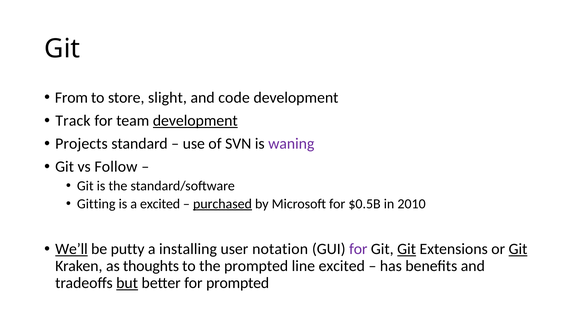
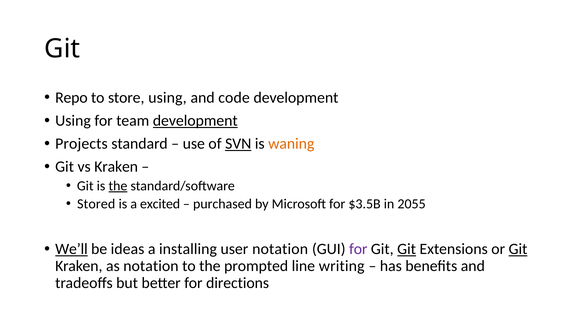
From: From -> Repo (71, 98)
store slight: slight -> using (167, 98)
Track: Track -> Using (73, 121)
SVN underline: none -> present (238, 144)
waning colour: purple -> orange (291, 144)
vs Follow: Follow -> Kraken (116, 167)
the underline: none -> present (118, 186)
Gitting: Gitting -> Stored (96, 204)
purchased underline: present -> none (222, 204)
$0.5B: $0.5B -> $3.5B (365, 204)
2010: 2010 -> 2055 (412, 204)
putty: putty -> ideas (128, 249)
as thoughts: thoughts -> notation (151, 266)
line excited: excited -> writing (342, 266)
but underline: present -> none (127, 283)
for prompted: prompted -> directions (238, 283)
